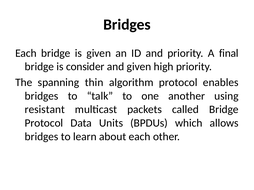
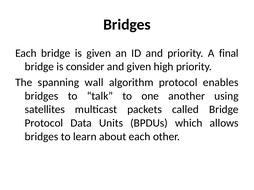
thin: thin -> wall (94, 83)
resistant: resistant -> satellites (45, 110)
